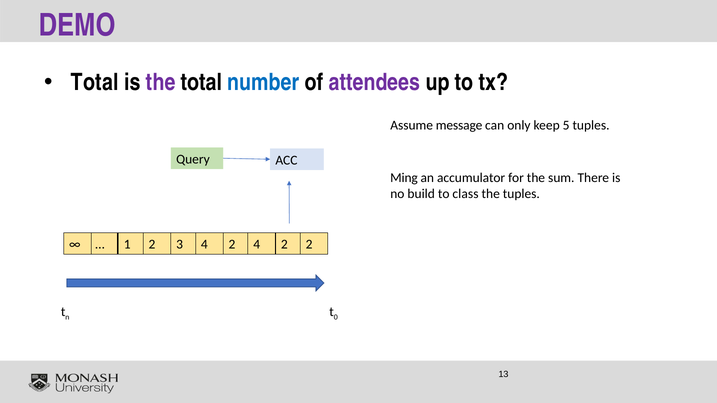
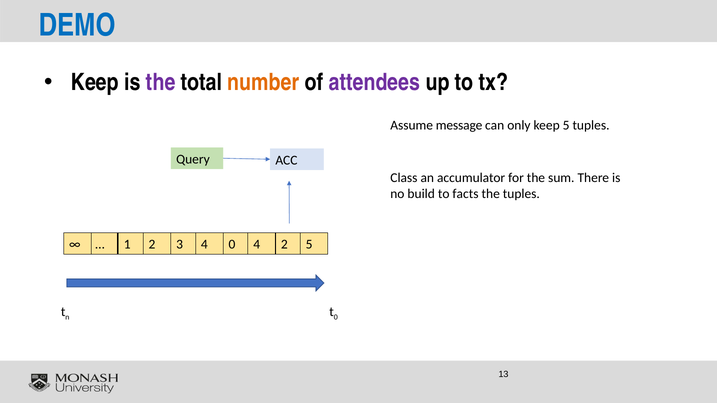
DEMO colour: purple -> blue (77, 26)
Total: Total -> Keep (95, 83)
number colour: blue -> orange (263, 83)
Ming: Ming -> Class (404, 178)
class: class -> facts (466, 194)
3 4 2: 2 -> 0 (232, 245)
2 2: 2 -> 5 (309, 245)
